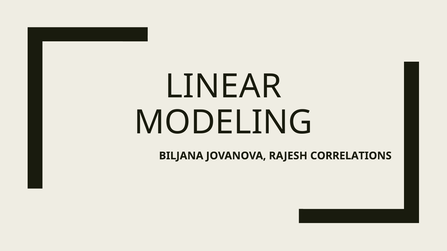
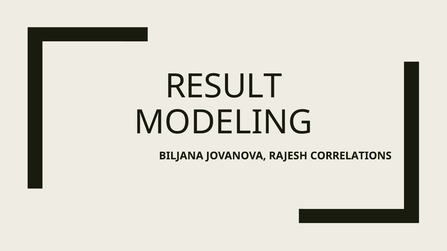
LINEAR: LINEAR -> RESULT (224, 87)
